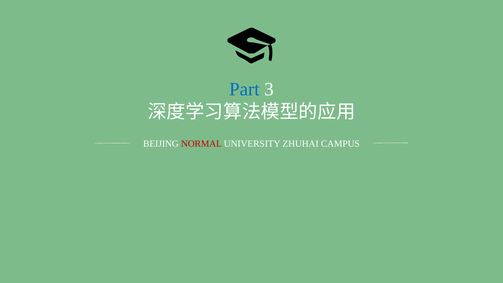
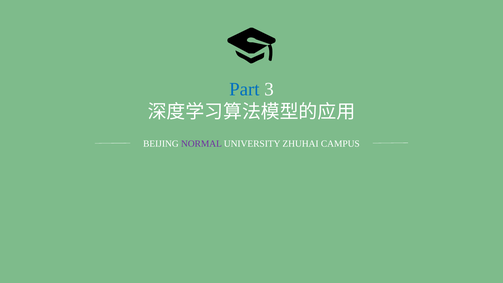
NORMAL colour: red -> purple (201, 144)
